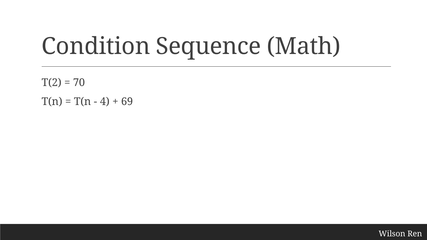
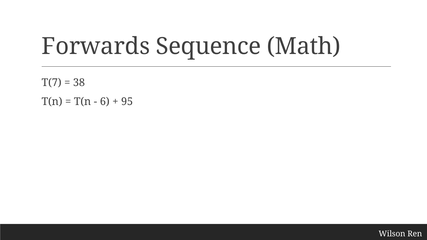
Condition: Condition -> Forwards (96, 46)
T(2: T(2 -> T(7 (52, 83)
70: 70 -> 38 (79, 83)
4: 4 -> 6 (105, 102)
69: 69 -> 95 (127, 102)
